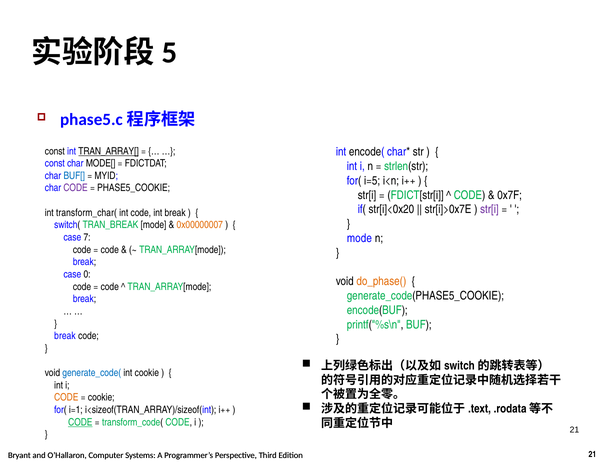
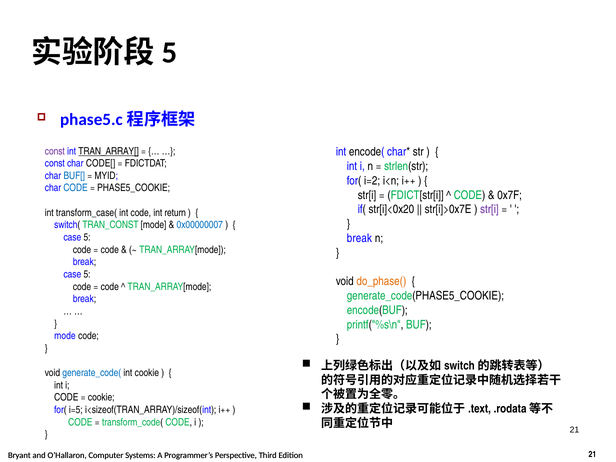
const colour: black -> purple (55, 151)
MODE[: MODE[ -> CODE[ (101, 163)
i=5: i=5 -> i=2 (372, 181)
CODE colour: purple -> blue (76, 188)
transform_char(: transform_char( -> transform_case( (86, 213)
int break: break -> return (175, 213)
TRAN_BREAK: TRAN_BREAK -> TRAN_CONST (111, 225)
0x00000007 colour: orange -> blue (200, 225)
7: 7 -> 5 (87, 237)
mode: mode -> break (359, 238)
0: 0 -> 5 (87, 274)
break: break -> mode (65, 336)
CODE colour: orange -> black (66, 398)
i=1: i=1 -> i=5 (76, 410)
CODE underline: present -> none (80, 422)
